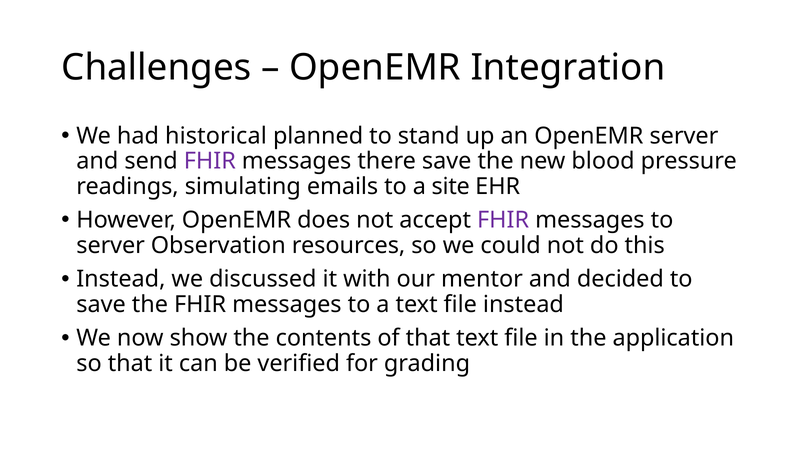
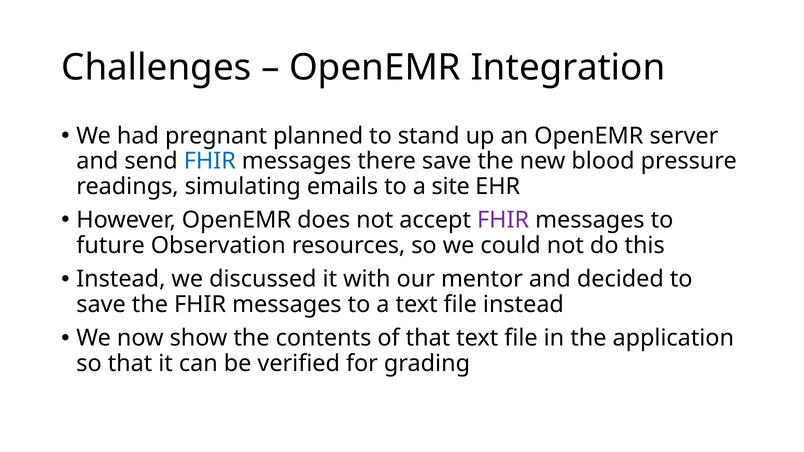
historical: historical -> pregnant (216, 136)
FHIR colour: purple -> blue (210, 161)
server: server -> future (111, 246)
